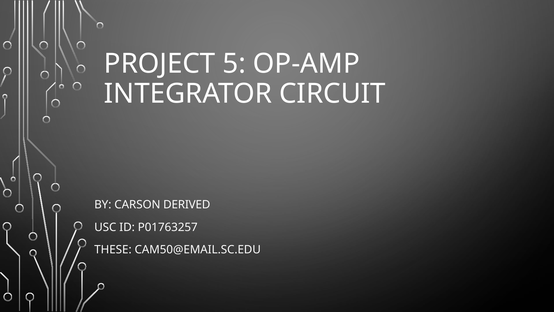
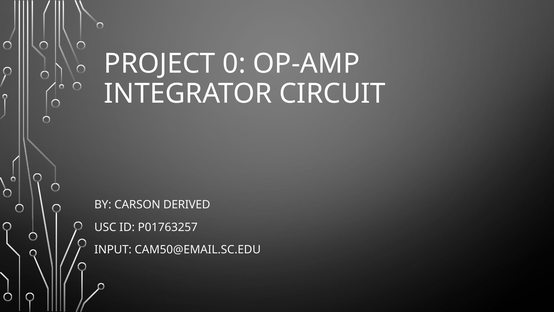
5: 5 -> 0 (234, 64)
THESE: THESE -> INPUT (113, 249)
